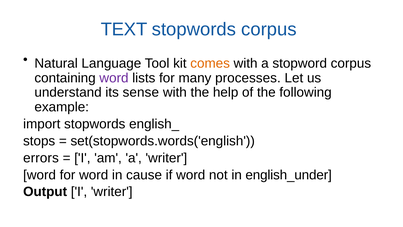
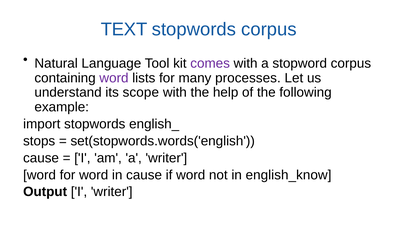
comes colour: orange -> purple (210, 63)
sense: sense -> scope (141, 92)
errors: errors -> cause (41, 158)
english_under: english_under -> english_know (289, 175)
